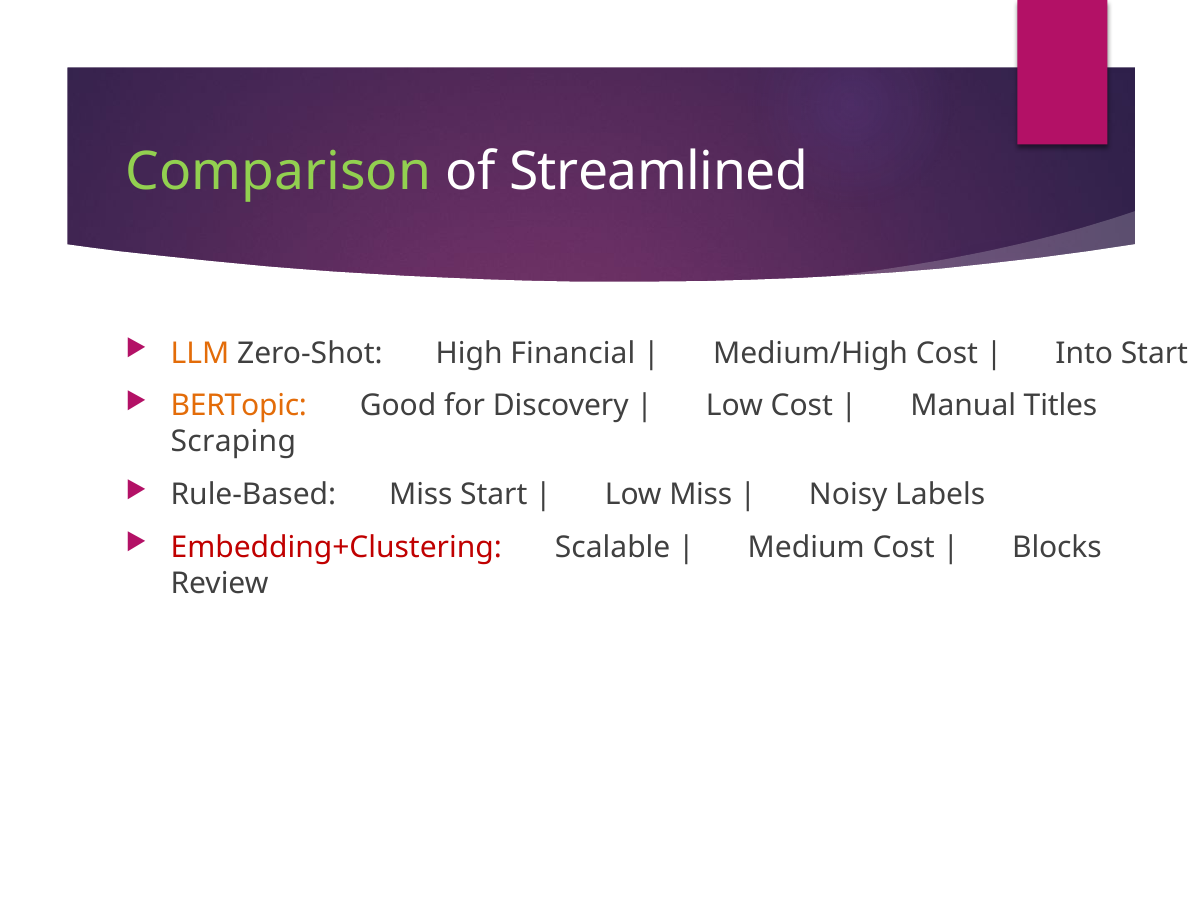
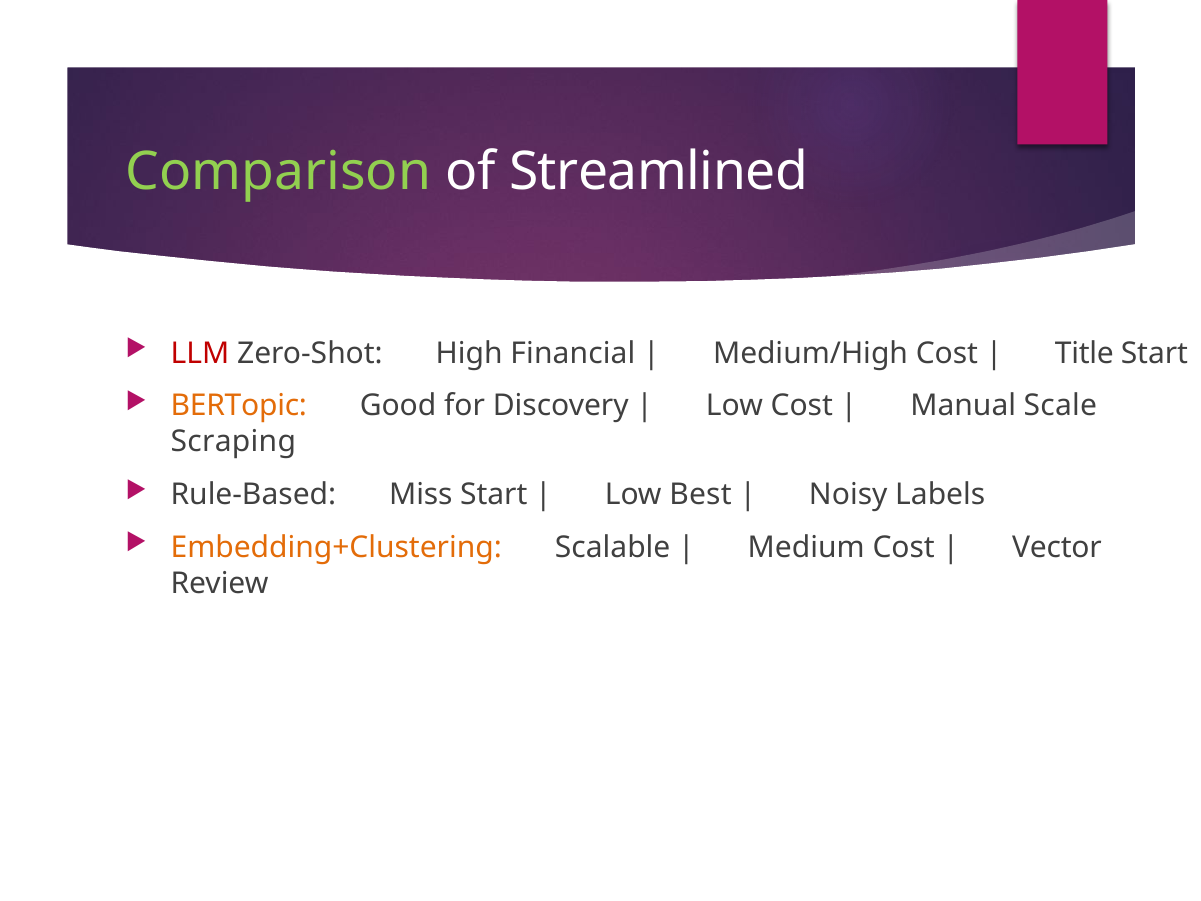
LLM colour: orange -> red (200, 353)
Into: Into -> Title (1084, 353)
Titles: Titles -> Scale (1060, 406)
Low Miss: Miss -> Best (700, 495)
Embedding+Clustering colour: red -> orange (336, 547)
Blocks: Blocks -> Vector (1057, 547)
